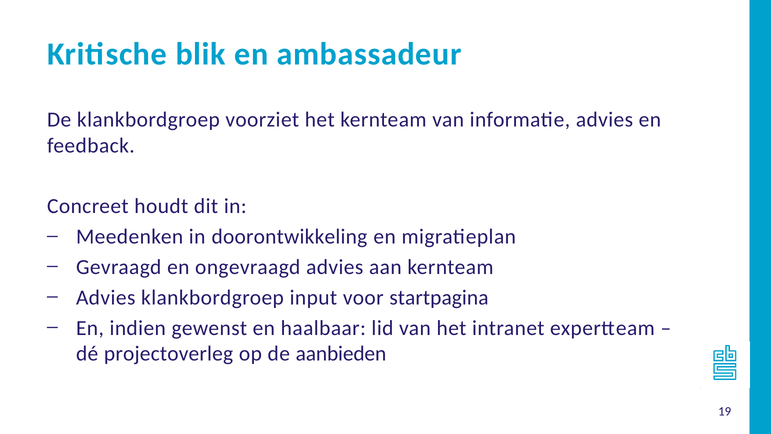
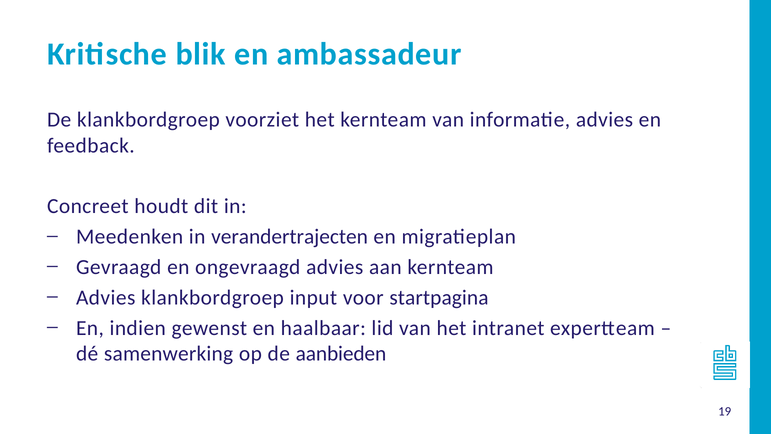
doorontwikkeling: doorontwikkeling -> verandertrajecten (290, 237)
projectoverleg: projectoverleg -> samenwerking (169, 354)
